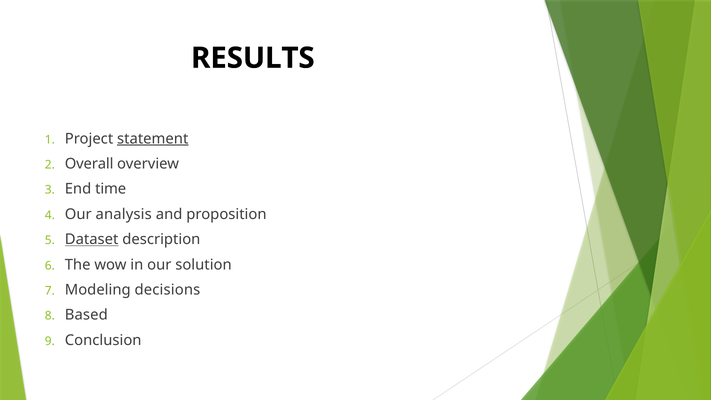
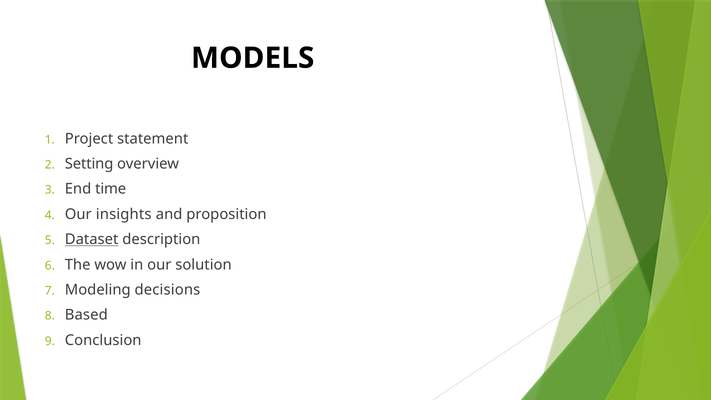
RESULTS: RESULTS -> MODELS (253, 58)
statement underline: present -> none (153, 139)
Overall: Overall -> Setting (89, 164)
analysis: analysis -> insights (124, 214)
